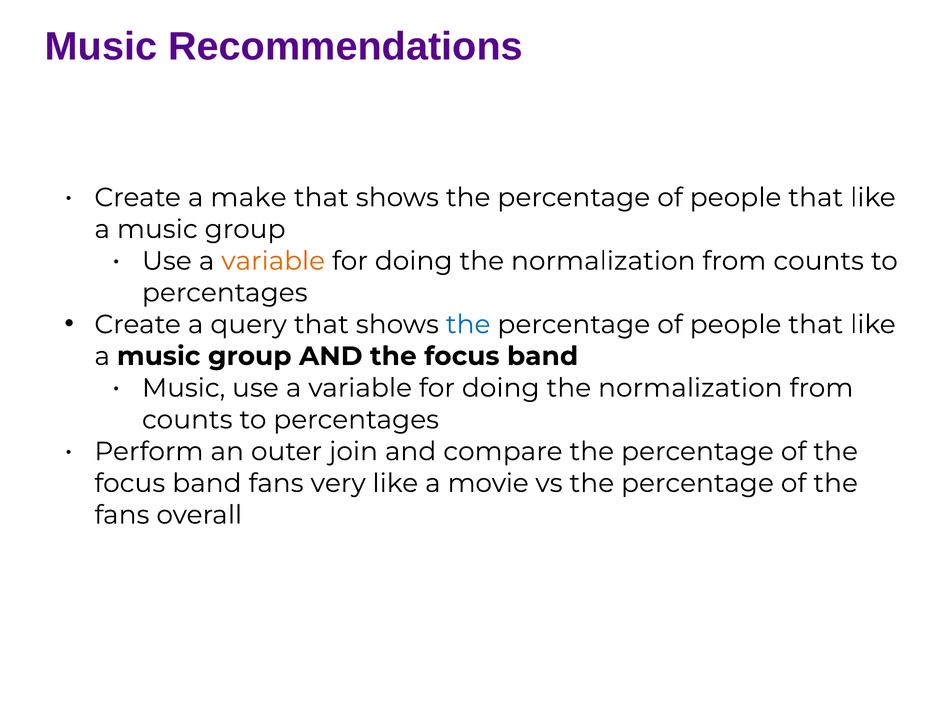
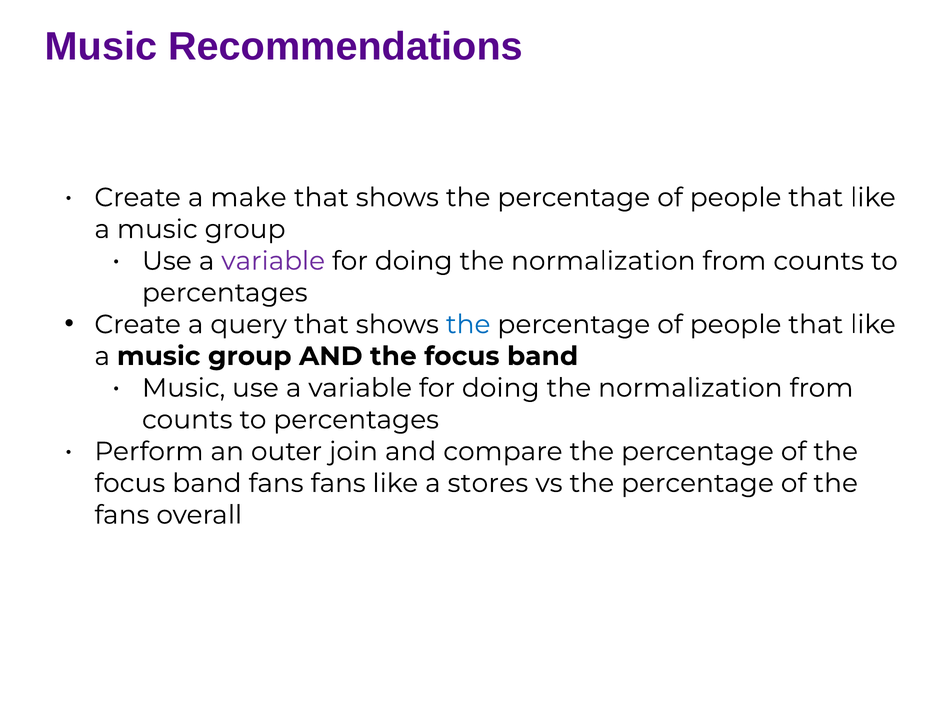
variable colour: orange -> purple (273, 261)
fans very: very -> fans (338, 483)
movie: movie -> stores (488, 483)
